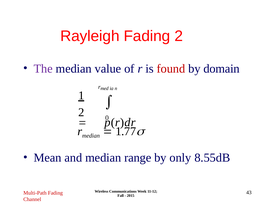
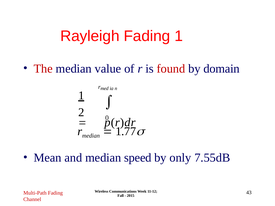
Fading 2: 2 -> 1 (179, 36)
The colour: purple -> red (43, 69)
range: range -> speed (138, 158)
8.55dB: 8.55dB -> 7.55dB (212, 158)
